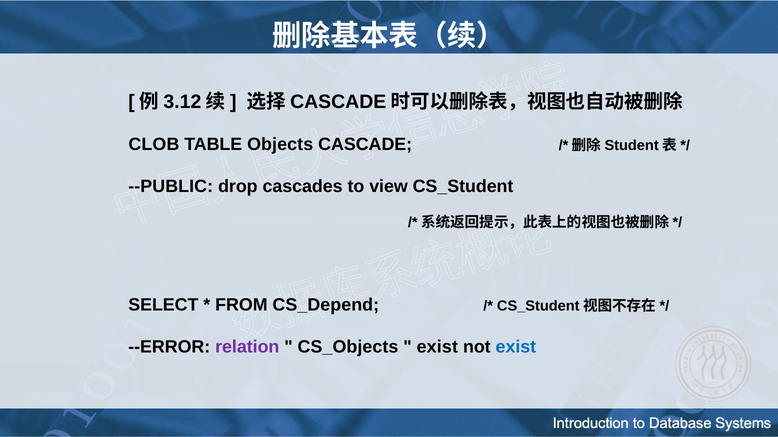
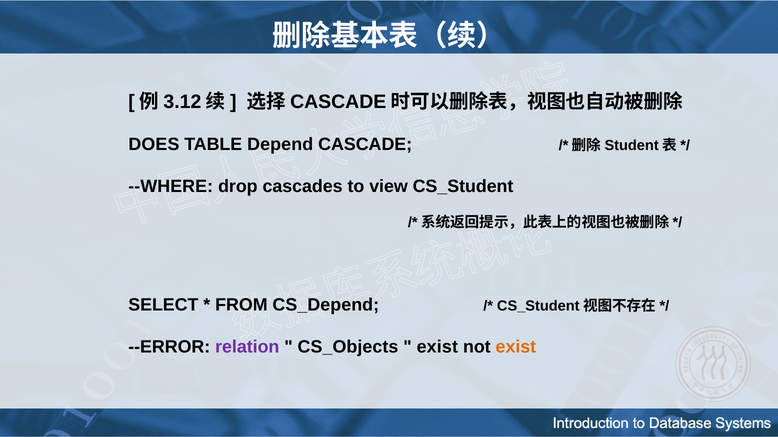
CLOB: CLOB -> DOES (154, 145)
Objects: Objects -> Depend (280, 145)
--PUBLIC: --PUBLIC -> --WHERE (171, 187)
exist colour: blue -> orange (516, 347)
